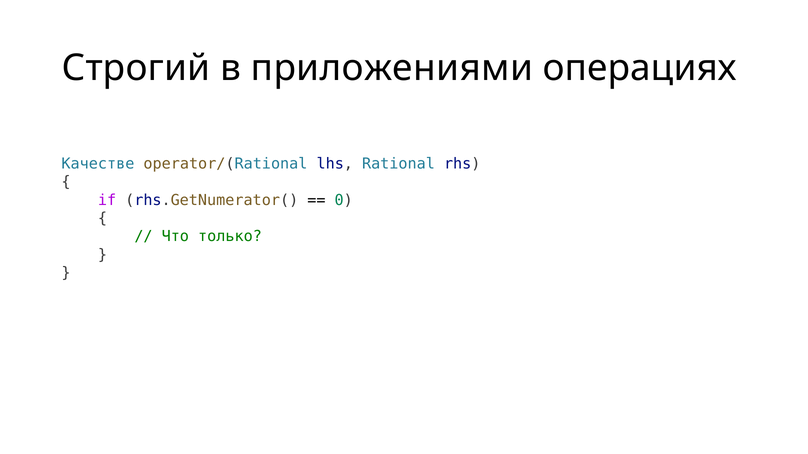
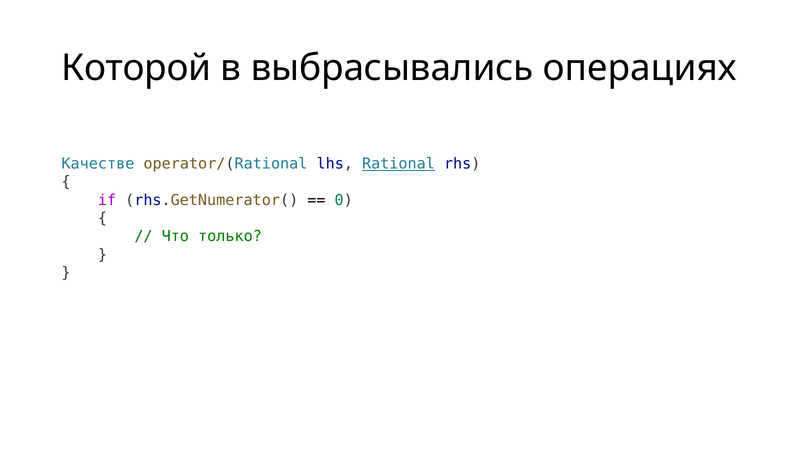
Строгий: Строгий -> Которой (136, 68)
приложениями: приложениями -> выбрасывались (392, 68)
Rational underline: none -> present (398, 164)
